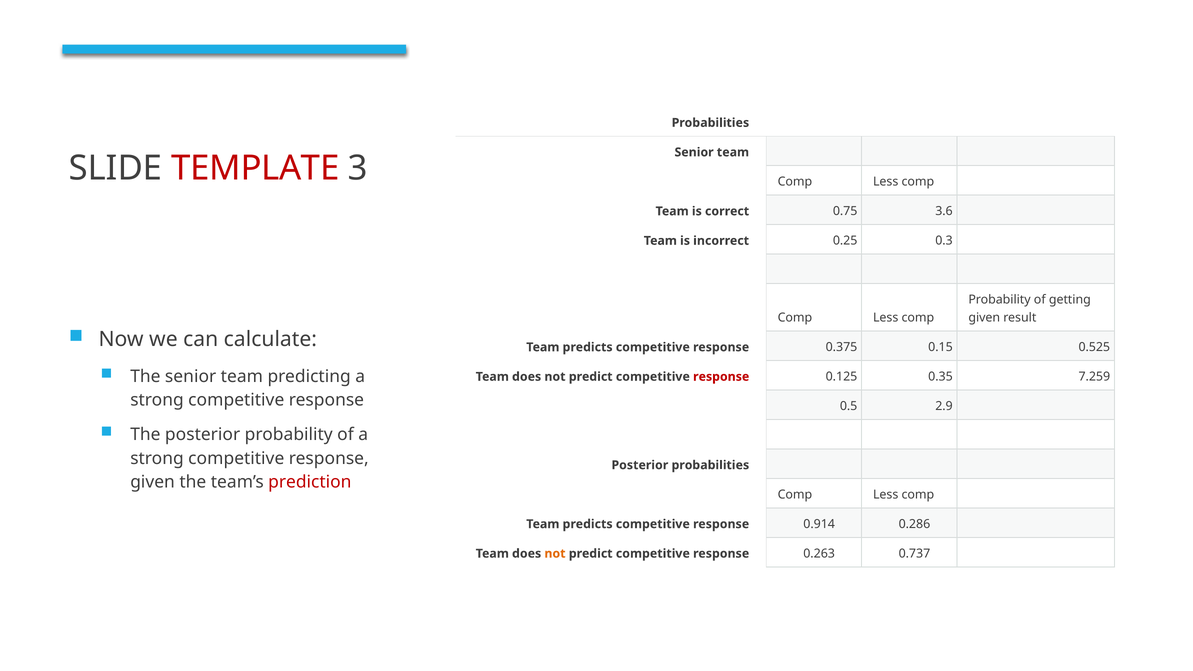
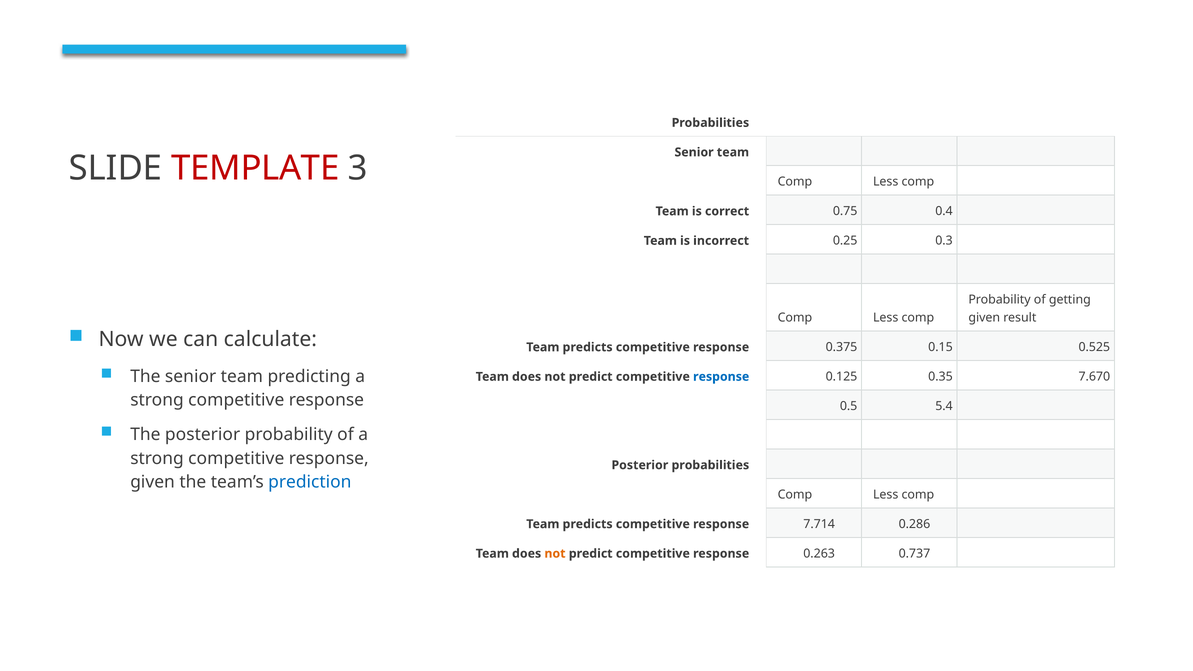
3.6: 3.6 -> 0.4 (944, 211)
response colour: red -> blue (721, 377)
7.259: 7.259 -> 7.670 (1094, 377)
2.9: 2.9 -> 5.4 (944, 406)
prediction colour: red -> blue (310, 482)
0.914: 0.914 -> 7.714 (819, 524)
